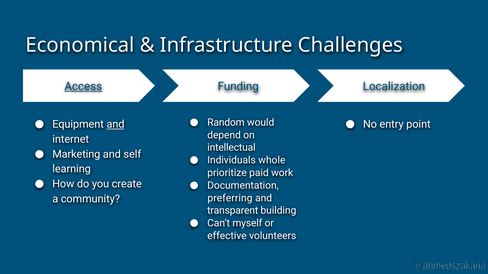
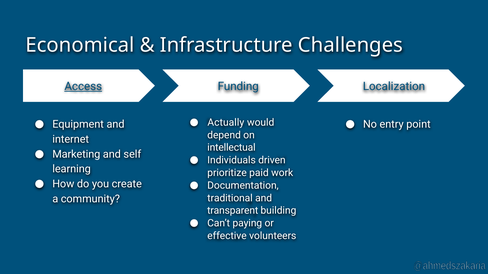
Random: Random -> Actually (226, 123)
and underline: present -> none (116, 125)
whole: whole -> driven (272, 160)
preferring: preferring -> traditional (230, 198)
myself: myself -> paying (247, 224)
